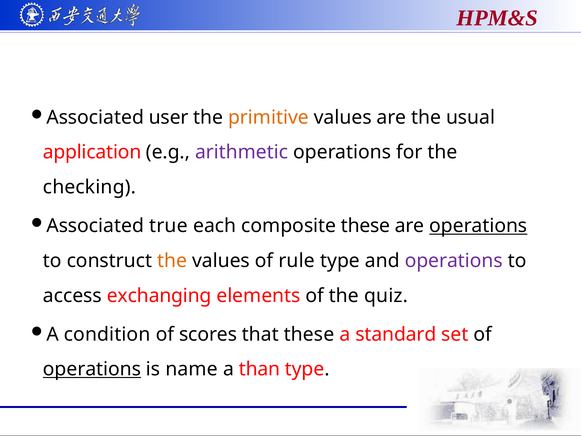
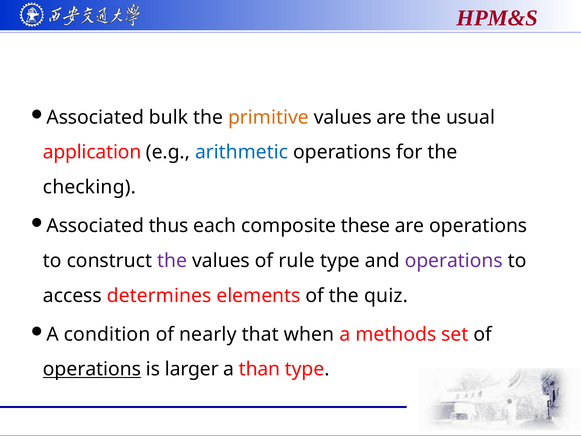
user: user -> bulk (169, 117)
arithmetic colour: purple -> blue (242, 152)
true: true -> thus (169, 226)
operations underline: present -> none (478, 226)
the colour: orange -> purple (172, 261)
exchanging: exchanging -> determines (159, 295)
scores: scores -> nearly (208, 334)
that these: these -> when (309, 334)
standard: standard -> methods (396, 334)
name: name -> larger (192, 369)
